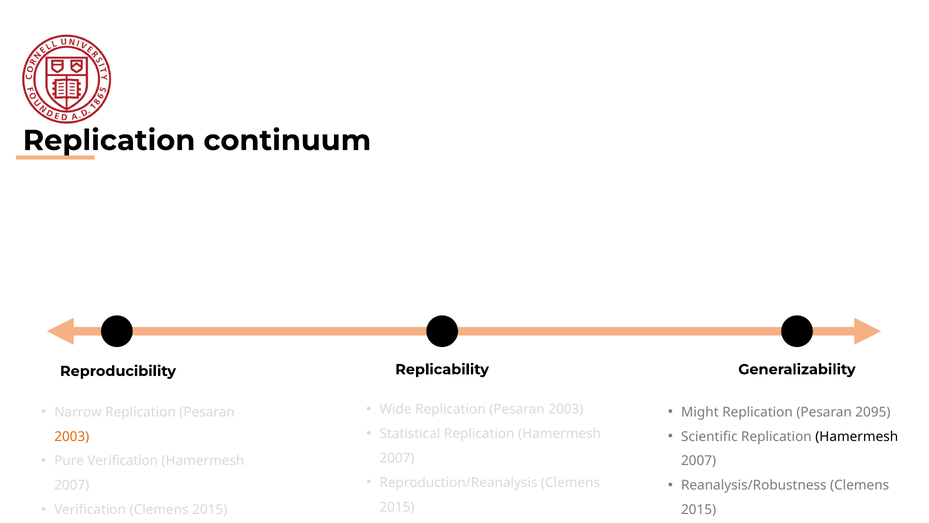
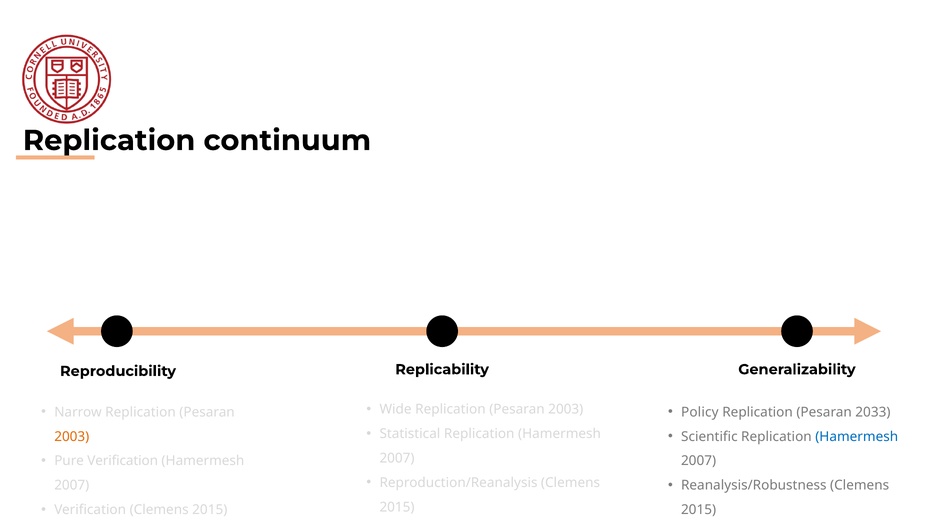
Might: Might -> Policy (700, 412)
2095: 2095 -> 2033 (873, 412)
Hamermesh colour: black -> blue (857, 436)
